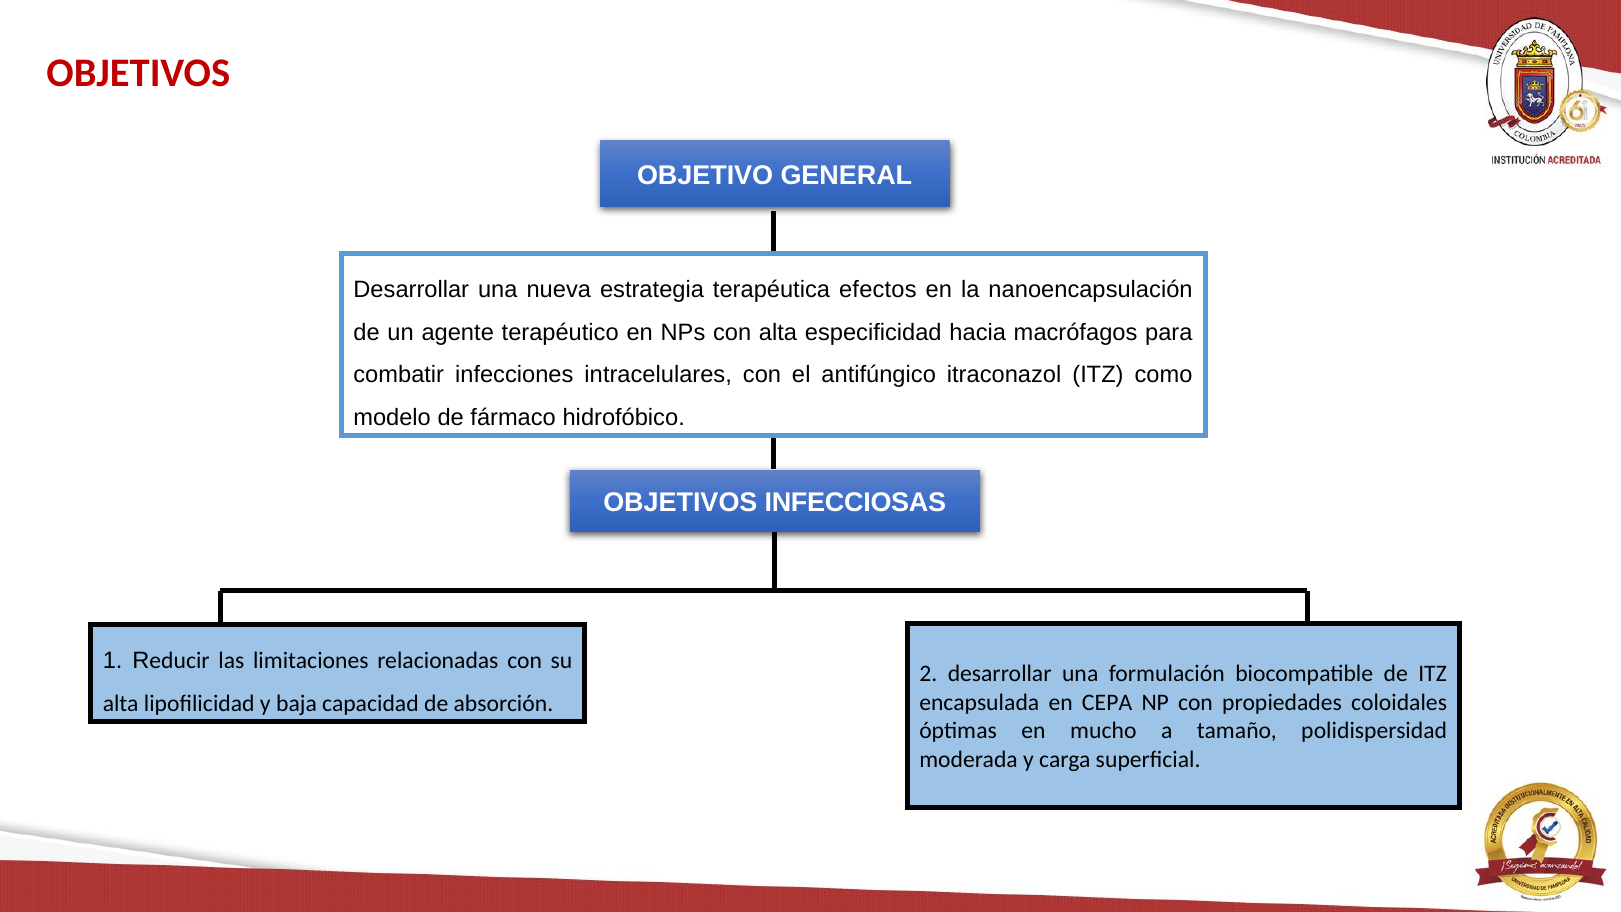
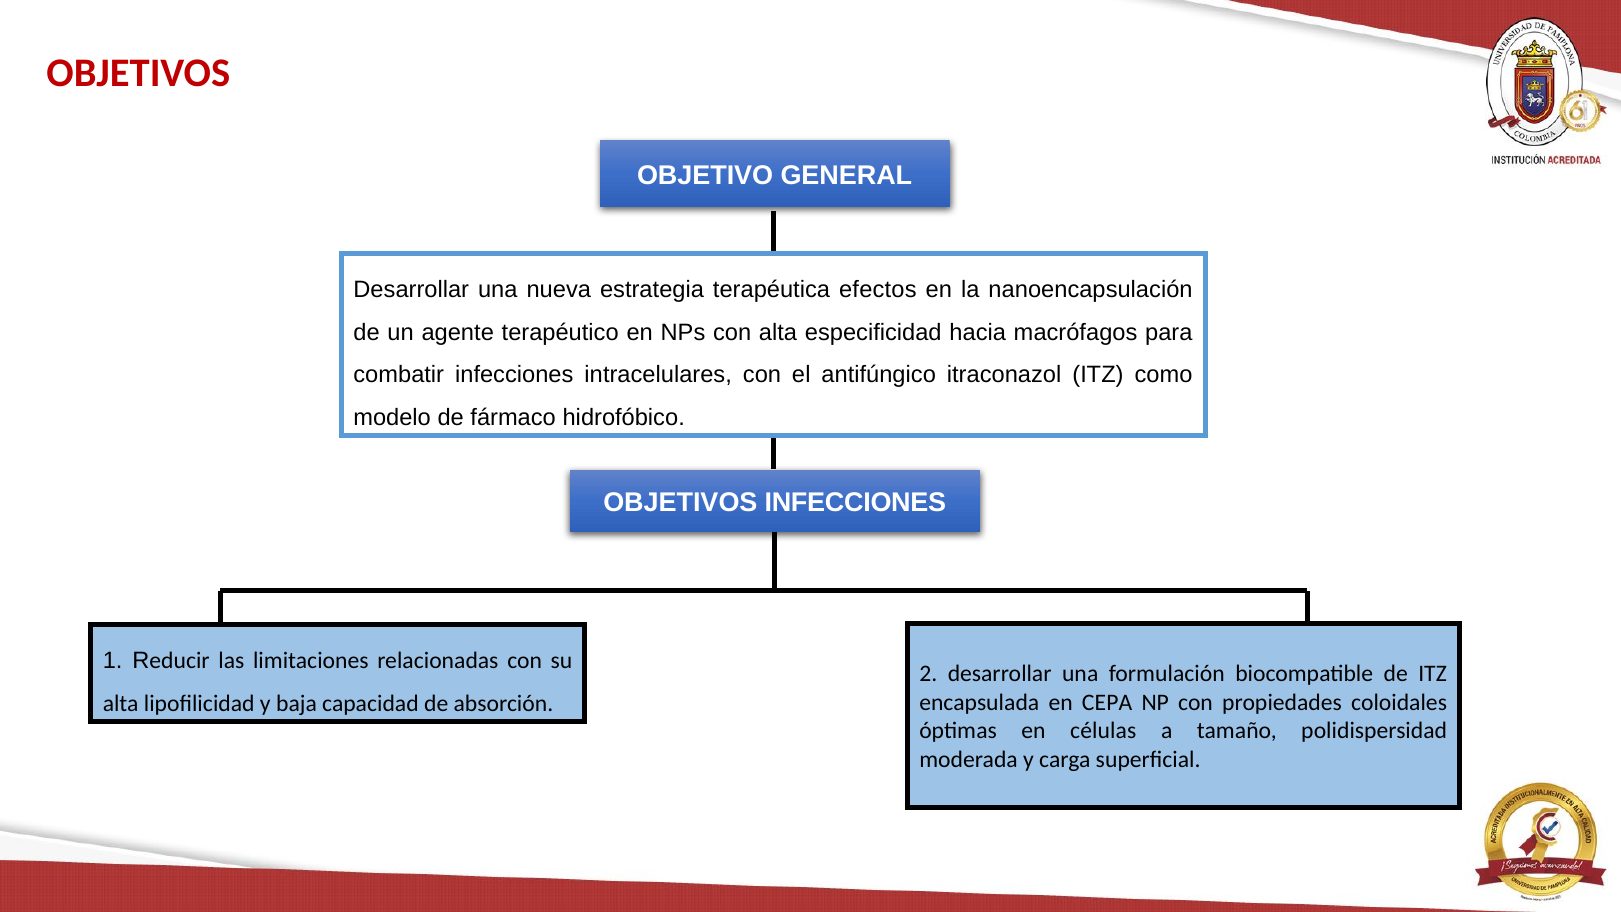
OBJETIVOS INFECCIOSAS: INFECCIOSAS -> INFECCIONES (855, 503)
mucho: mucho -> células (1103, 731)
